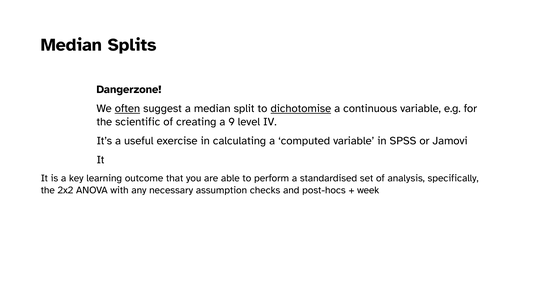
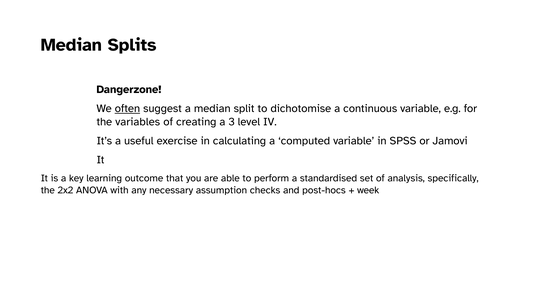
dichotomise underline: present -> none (301, 109)
scientific: scientific -> variables (138, 122)
9: 9 -> 3 (232, 122)
